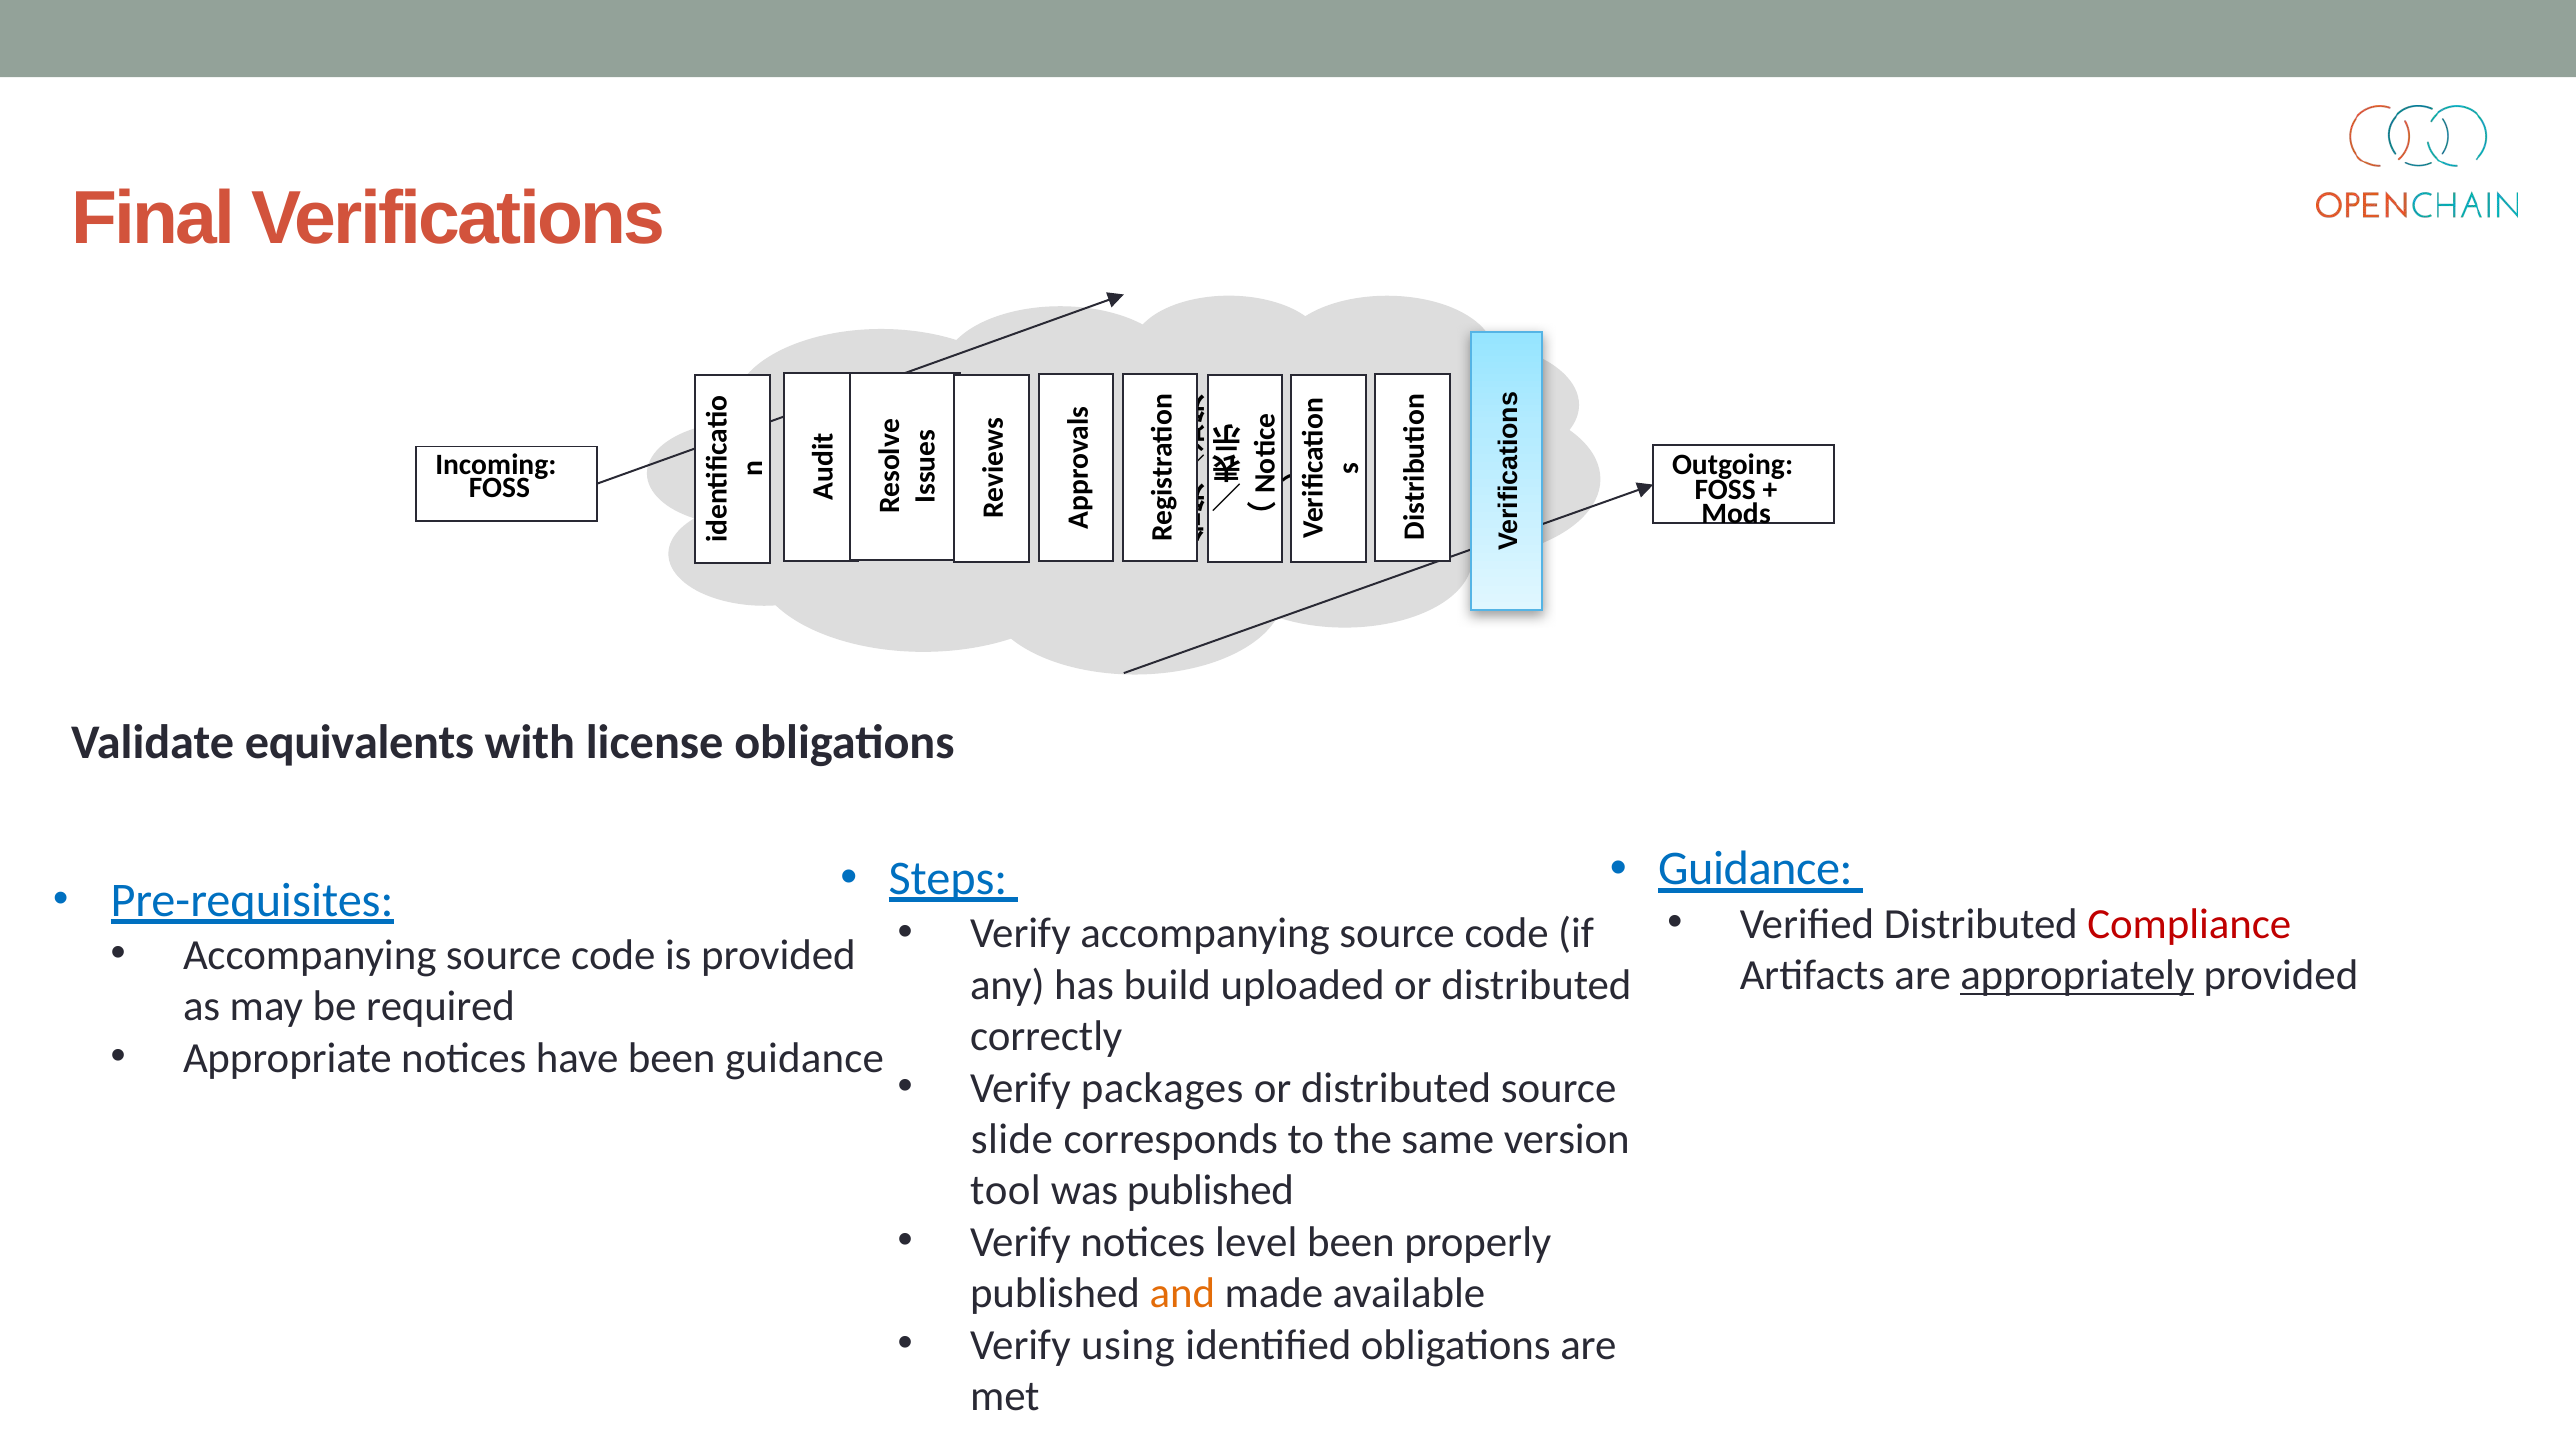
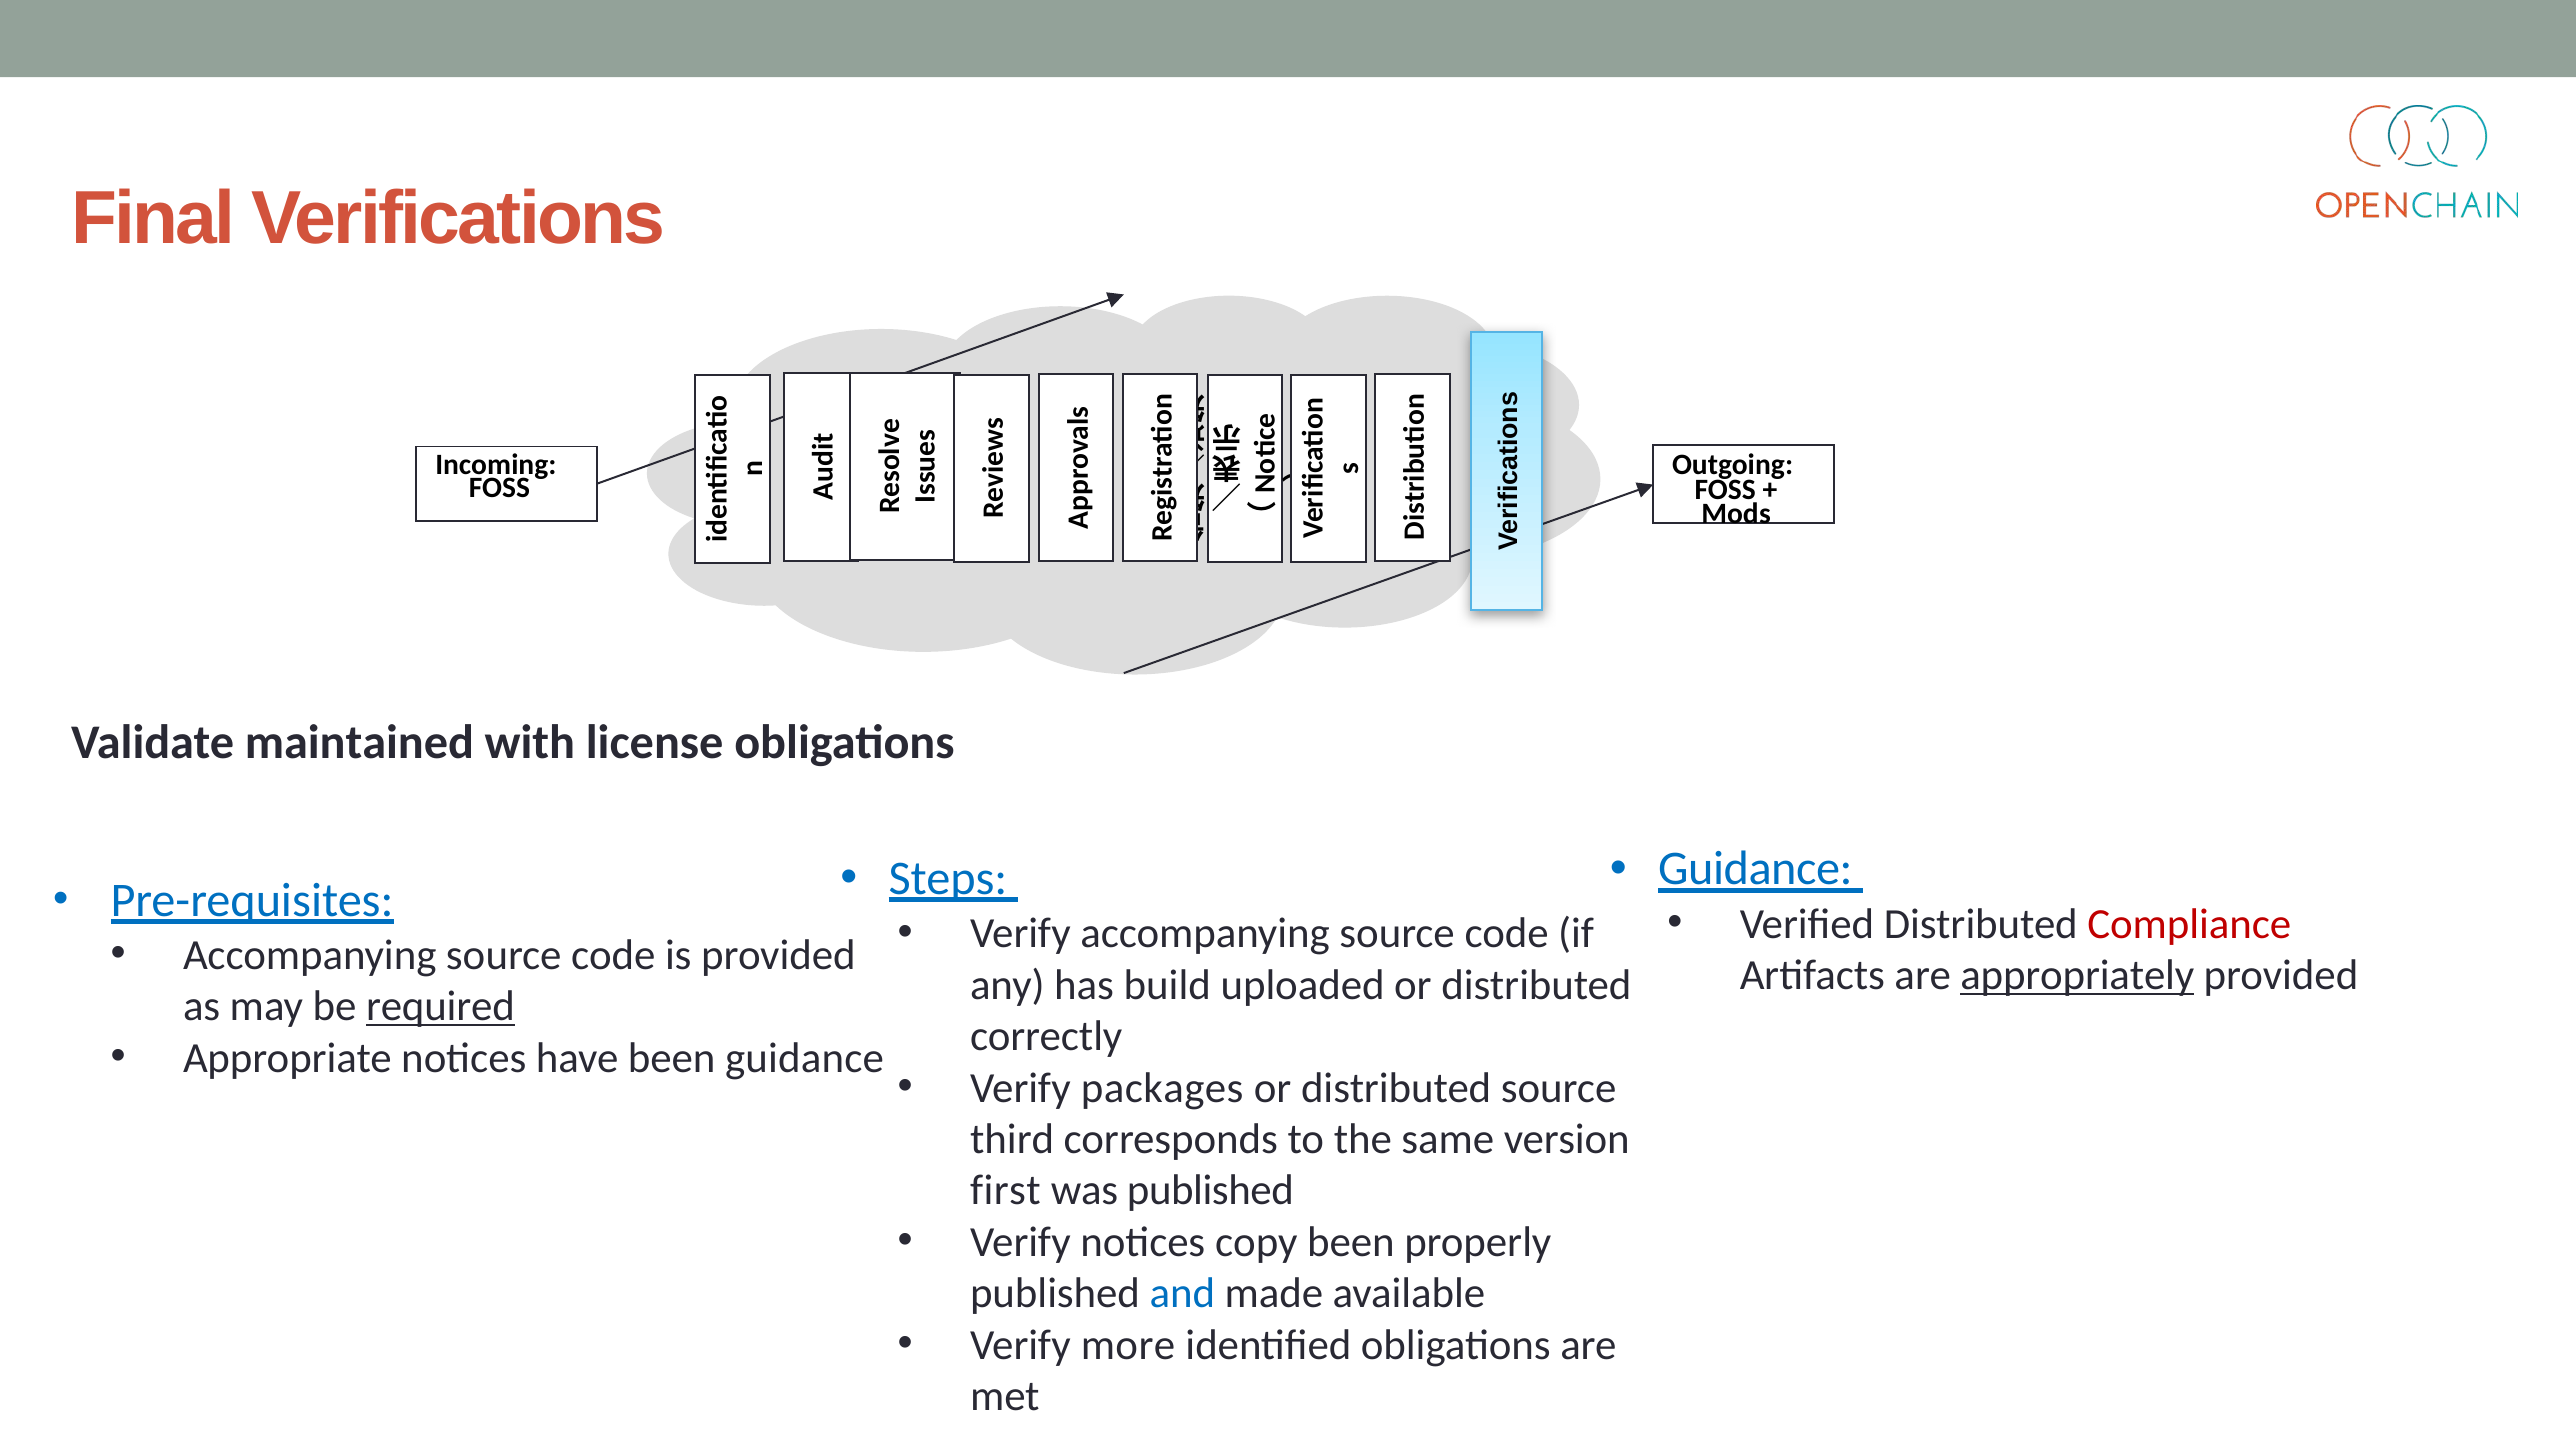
equivalents: equivalents -> maintained (359, 743)
required underline: none -> present (440, 1007)
slide: slide -> third (1012, 1139)
tool: tool -> first (1005, 1191)
level: level -> copy (1256, 1242)
and colour: orange -> blue (1182, 1294)
using: using -> more (1128, 1345)
